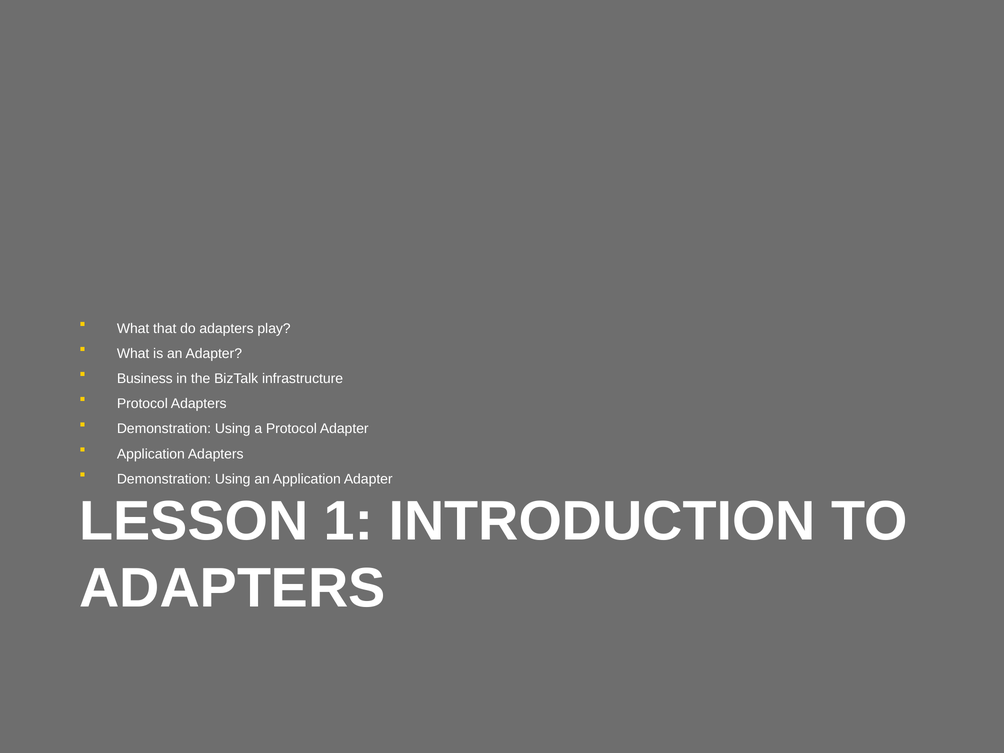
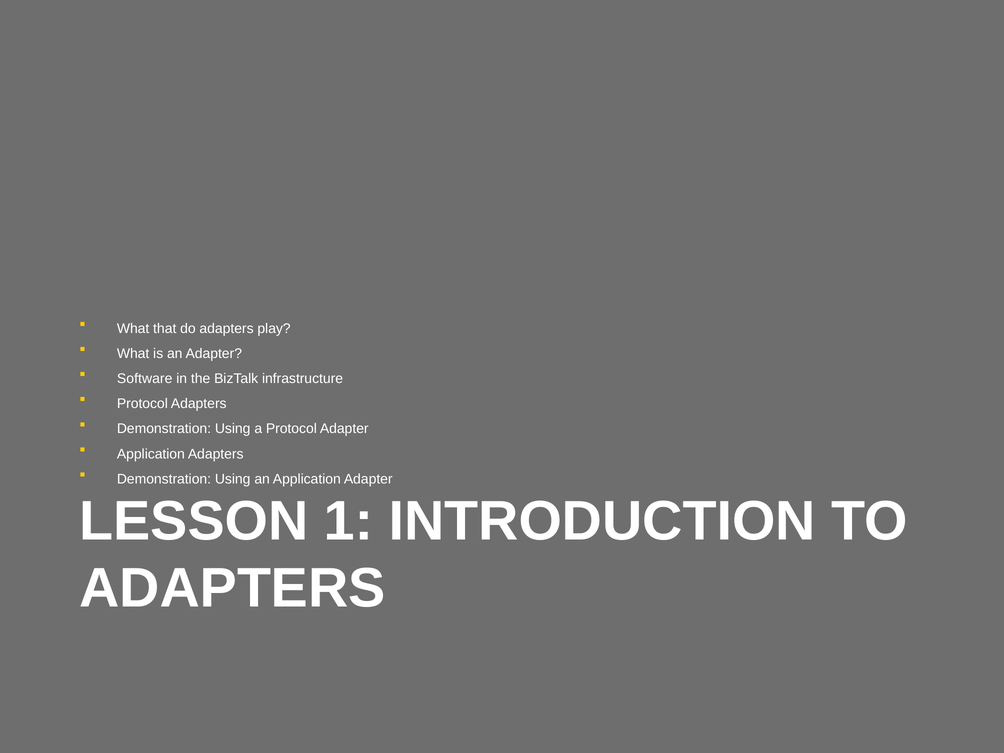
Business: Business -> Software (145, 379)
